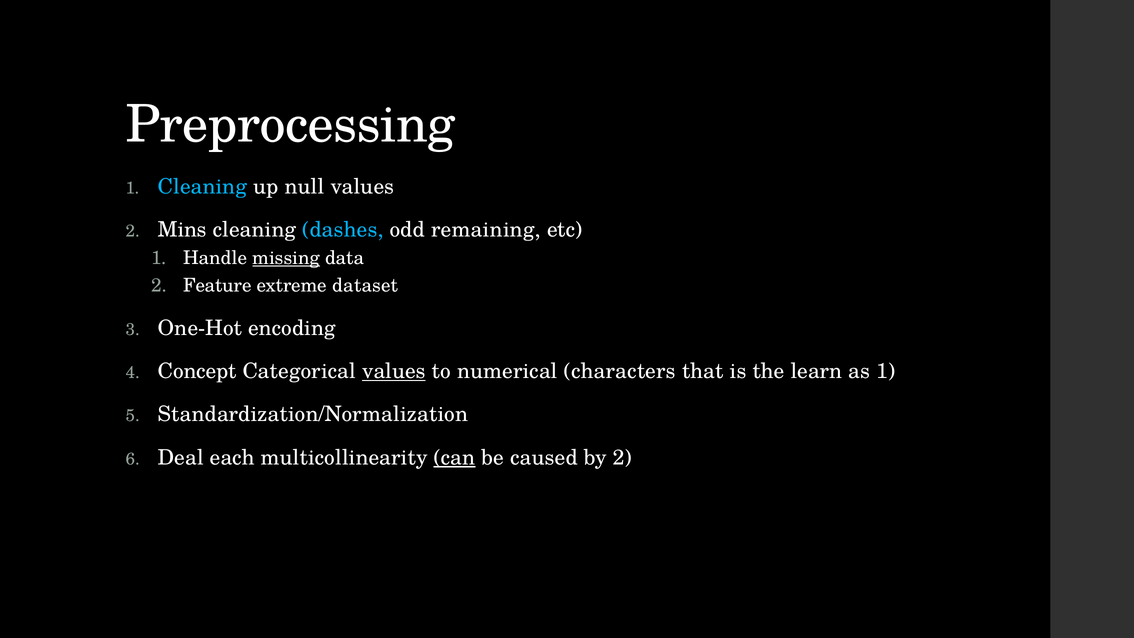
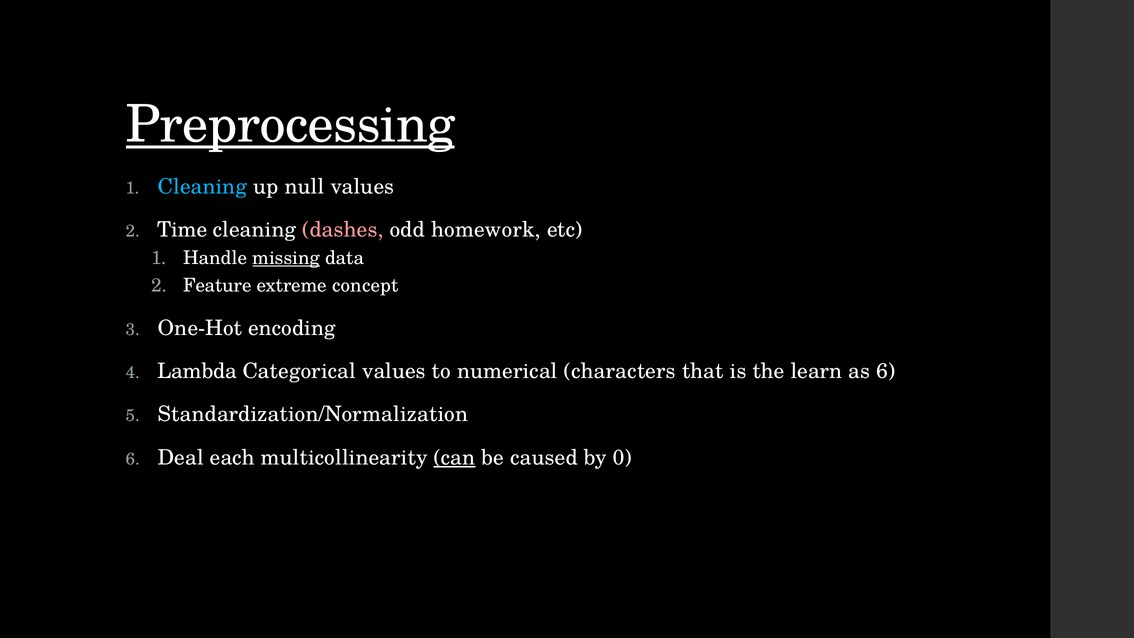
Preprocessing underline: none -> present (291, 125)
Mins: Mins -> Time (182, 230)
dashes colour: light blue -> pink (343, 230)
remaining: remaining -> homework (486, 230)
dataset: dataset -> concept (365, 285)
Concept: Concept -> Lambda (197, 371)
values underline: present -> none (394, 371)
as 1: 1 -> 6 (886, 371)
by 2: 2 -> 0 (622, 458)
